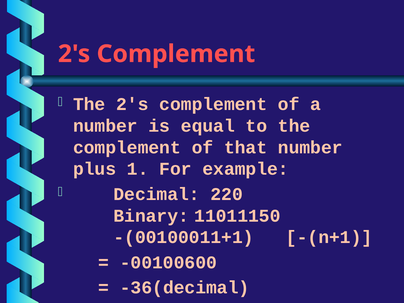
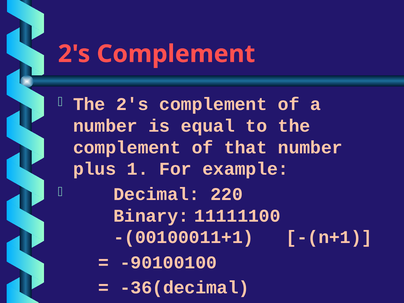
11011150: 11011150 -> 11111100 (237, 216)
-00100600: -00100600 -> -90100100 (168, 262)
